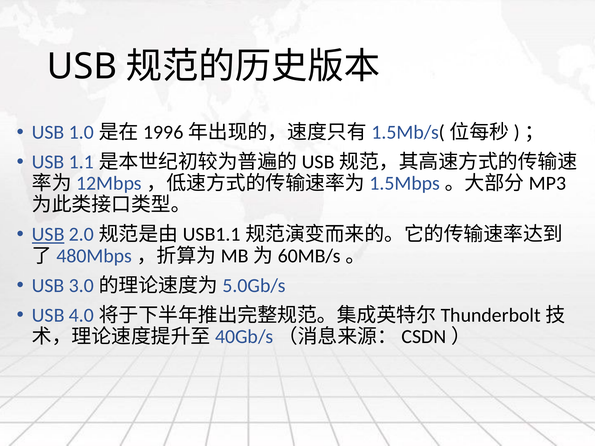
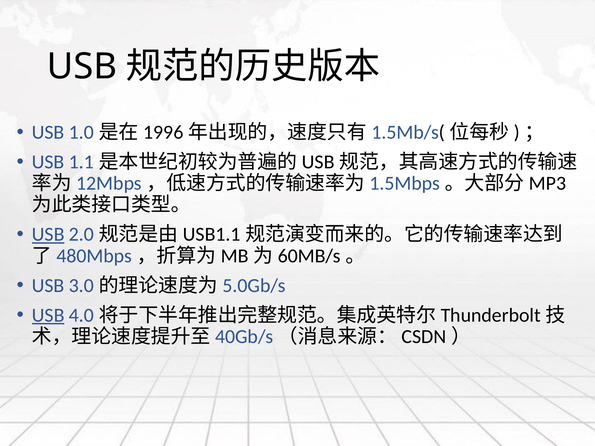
USB underline: none -> present (48, 315)
